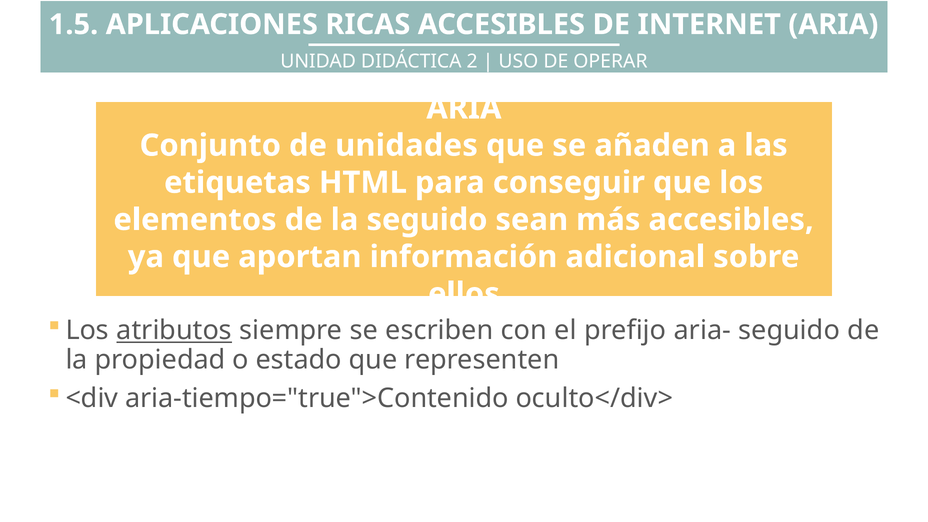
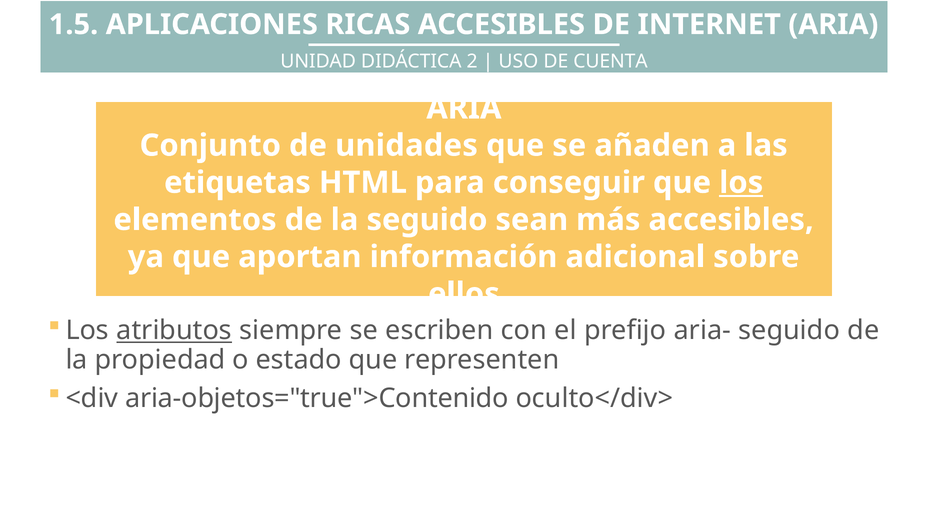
OPERAR: OPERAR -> CUENTA (611, 61)
los underline: none -> present (741, 183)
aria-tiempo="true">Contenido: aria-tiempo="true">Contenido -> aria-objetos="true">Contenido (317, 398)
